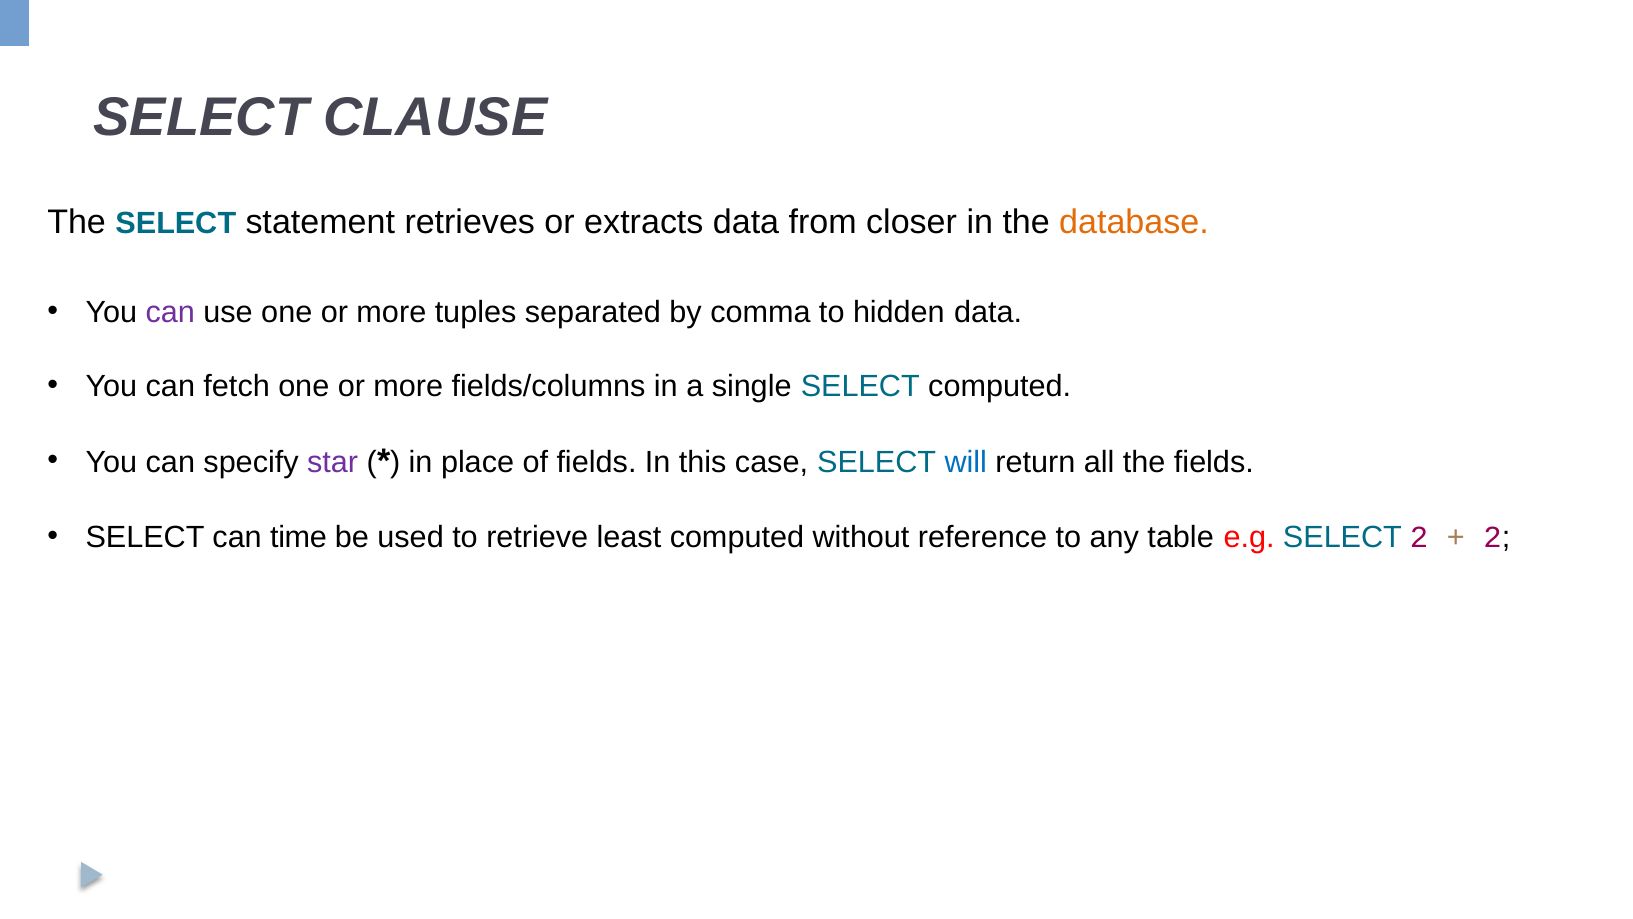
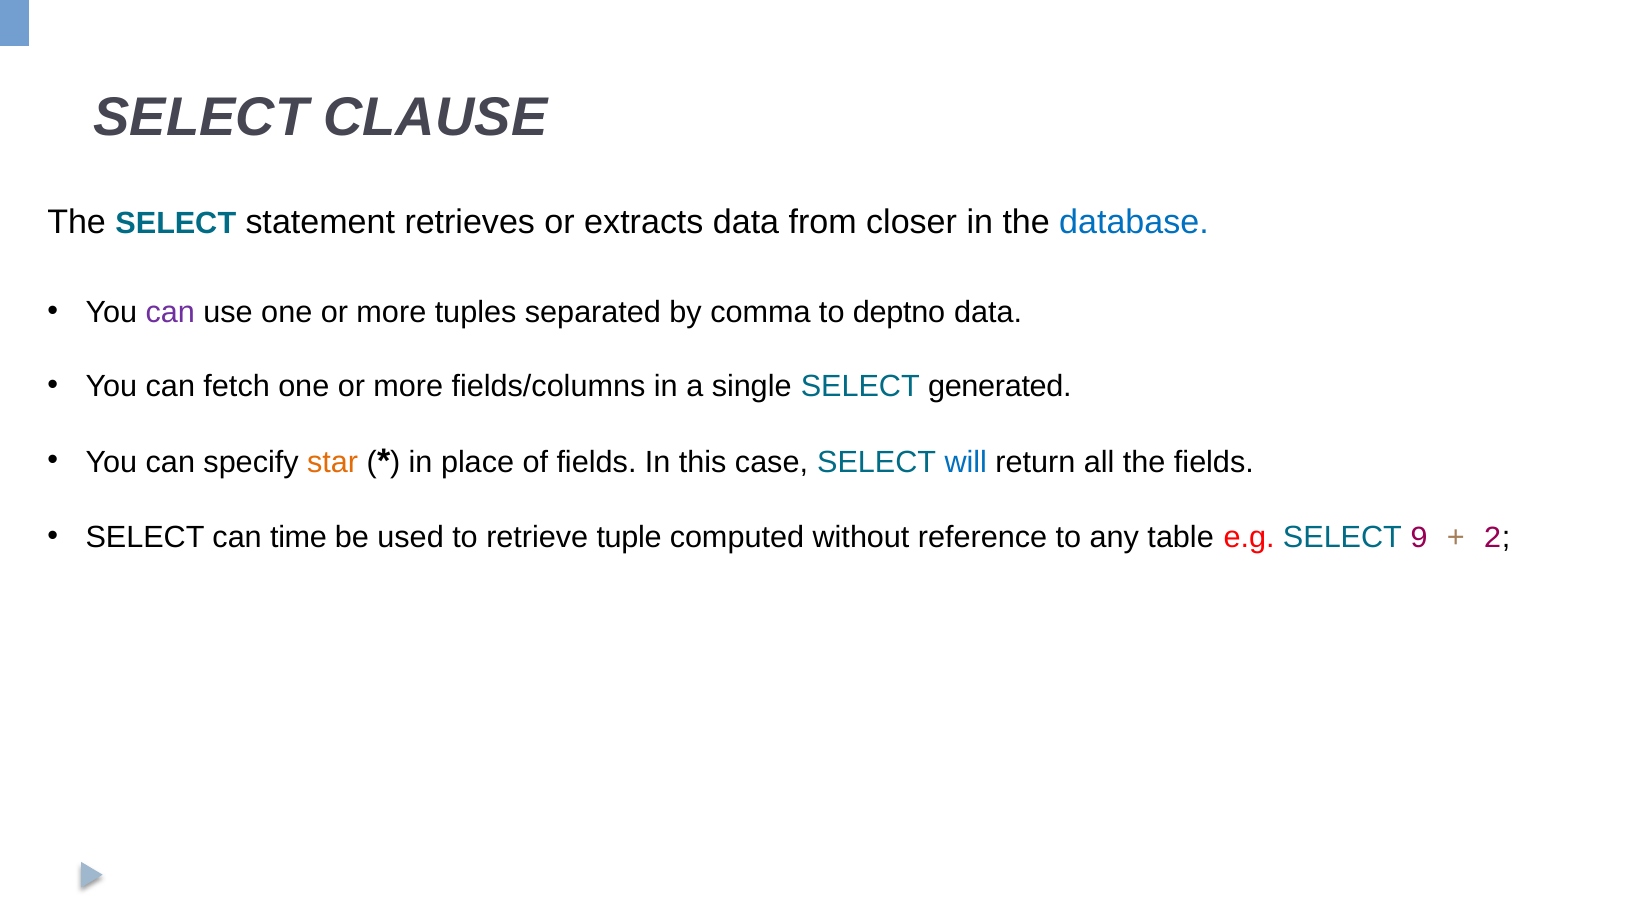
database colour: orange -> blue (1134, 222)
hidden: hidden -> deptno (899, 312)
SELECT computed: computed -> generated (1000, 386)
star colour: purple -> orange (333, 463)
least: least -> tuple (629, 537)
SELECT 2: 2 -> 9 (1419, 537)
